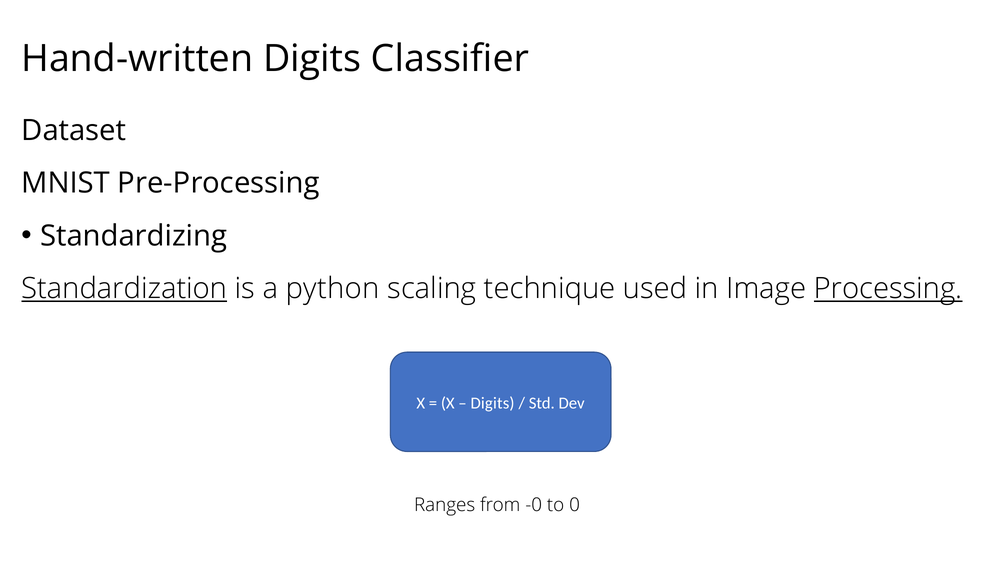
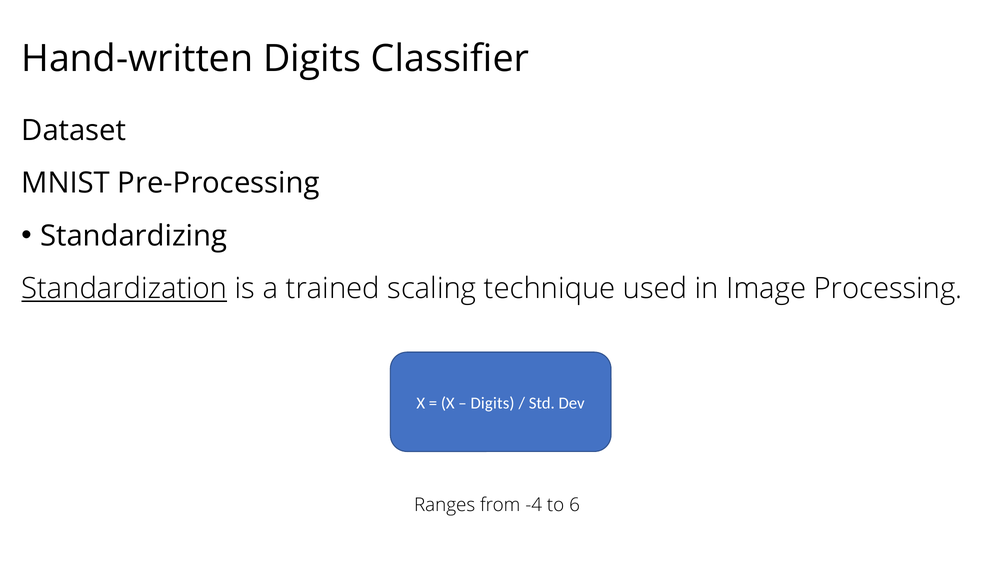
python: python -> trained (333, 288)
Processing underline: present -> none (888, 288)
-0: -0 -> -4 (534, 505)
0: 0 -> 6 (575, 505)
